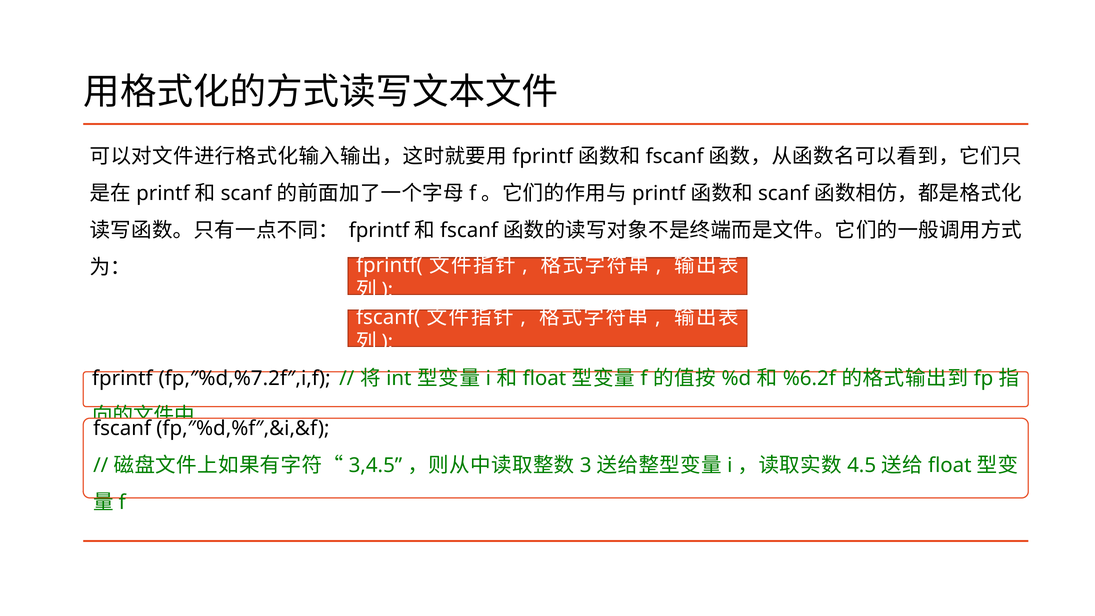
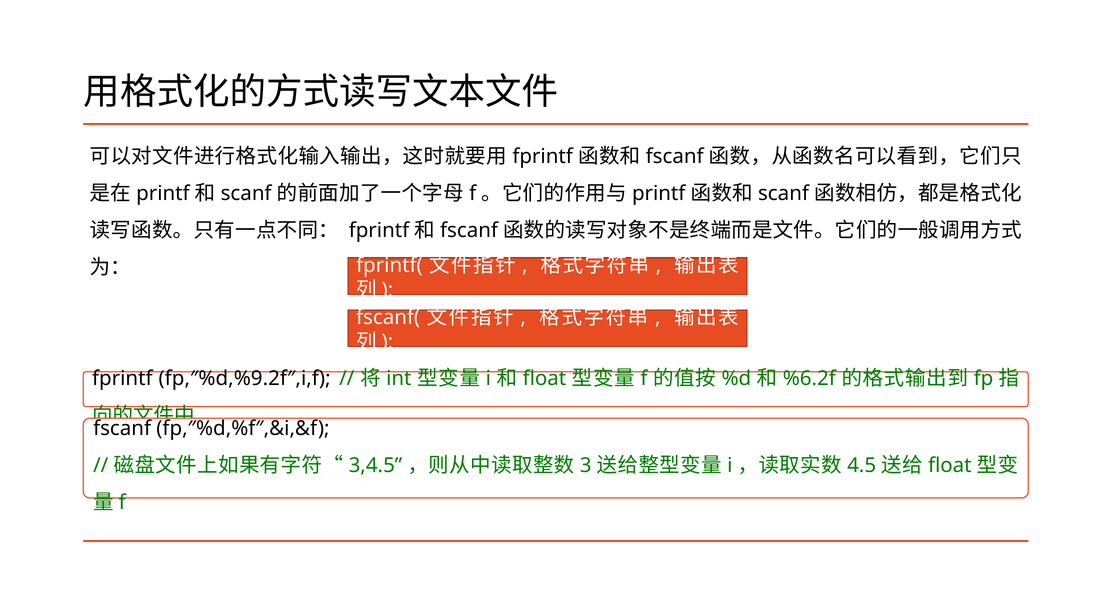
fp,″%d,%7.2f″,i,f: fp,″%d,%7.2f″,i,f -> fp,″%d,%9.2f″,i,f (245, 378)
